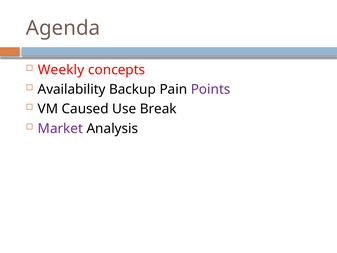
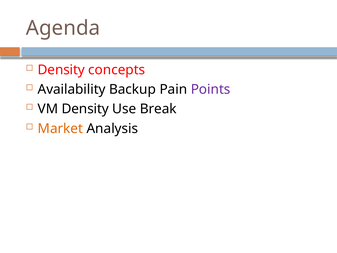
Weekly: Weekly -> Density (61, 70)
VM Caused: Caused -> Density (85, 109)
Market colour: purple -> orange (60, 128)
